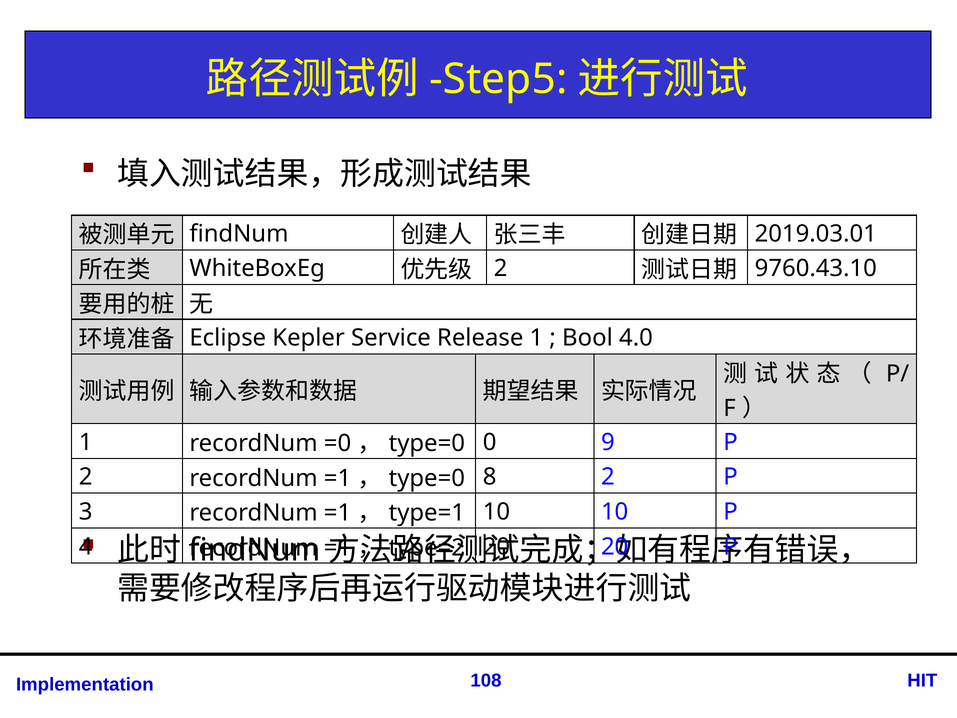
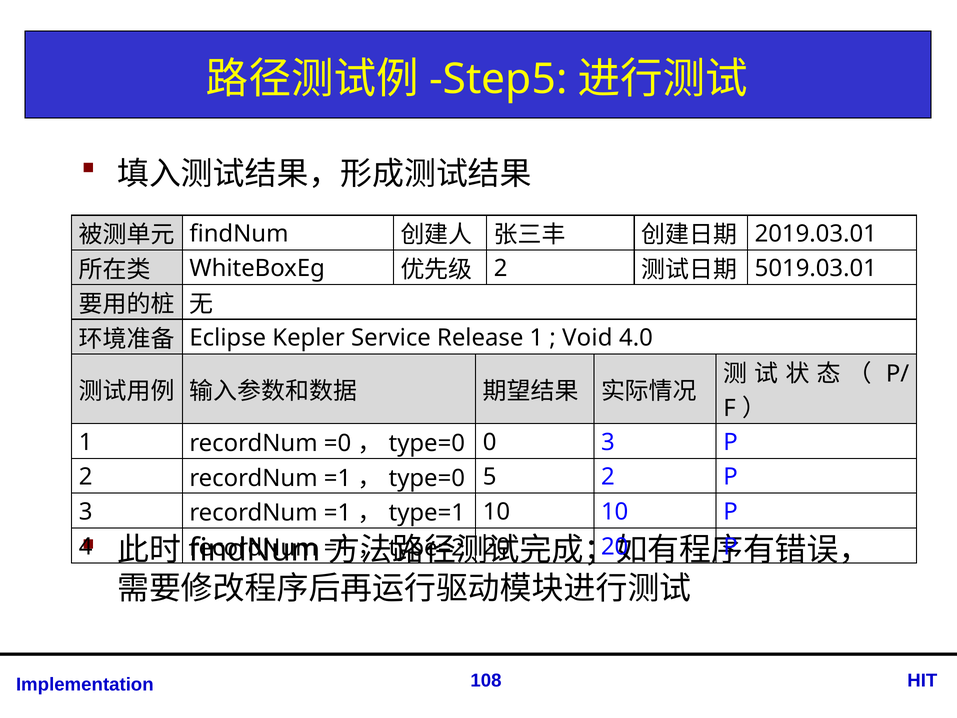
9760.43.10: 9760.43.10 -> 5019.03.01 (816, 268)
Bool: Bool -> Void (587, 338)
0 9: 9 -> 3 (608, 442)
8: 8 -> 5 (490, 477)
